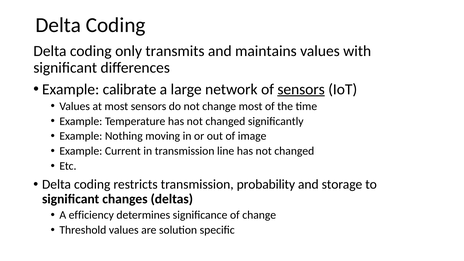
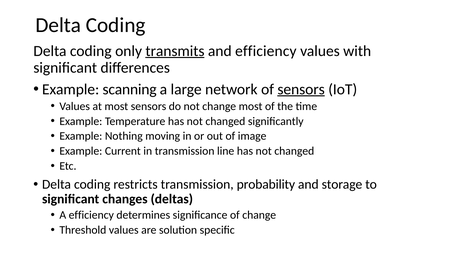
transmits underline: none -> present (175, 51)
and maintains: maintains -> efficiency (266, 51)
calibrate: calibrate -> scanning (130, 89)
